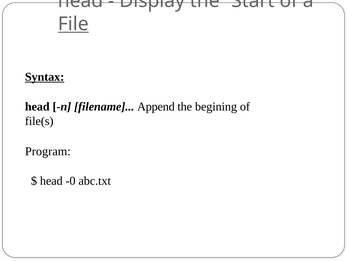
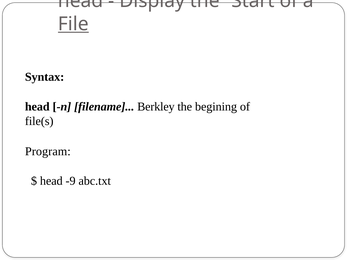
Syntax underline: present -> none (45, 77)
Append: Append -> Berkley (156, 106)
-0: -0 -> -9 (71, 180)
